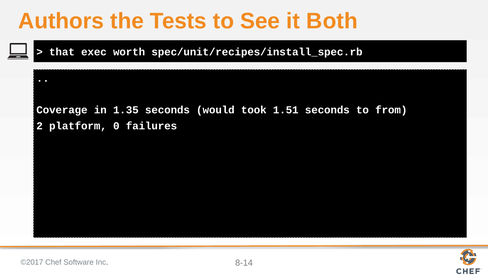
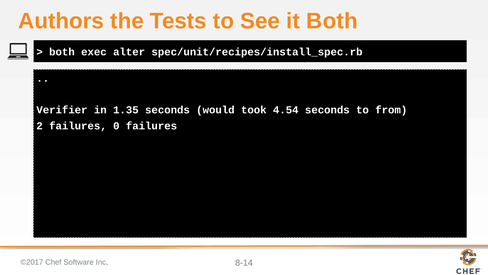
that: that -> both (62, 52)
worth: worth -> alter (129, 52)
Coverage: Coverage -> Verifier (62, 110)
1.51: 1.51 -> 4.54 (286, 110)
2 platform: platform -> failures (78, 126)
